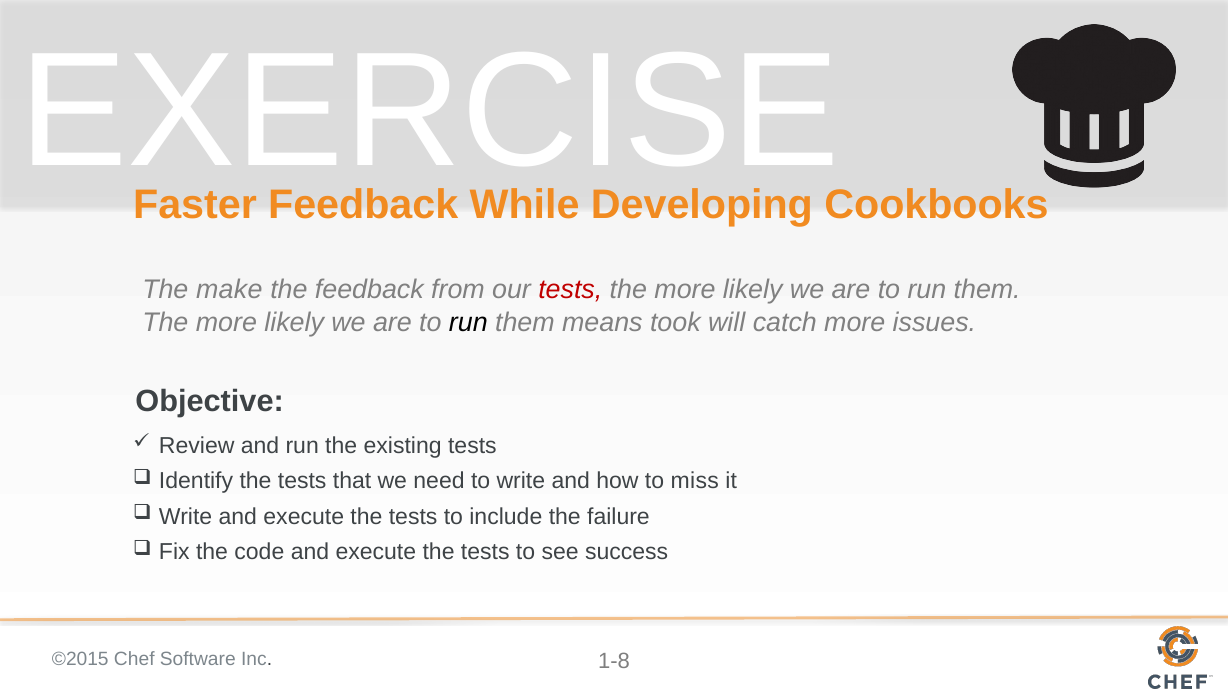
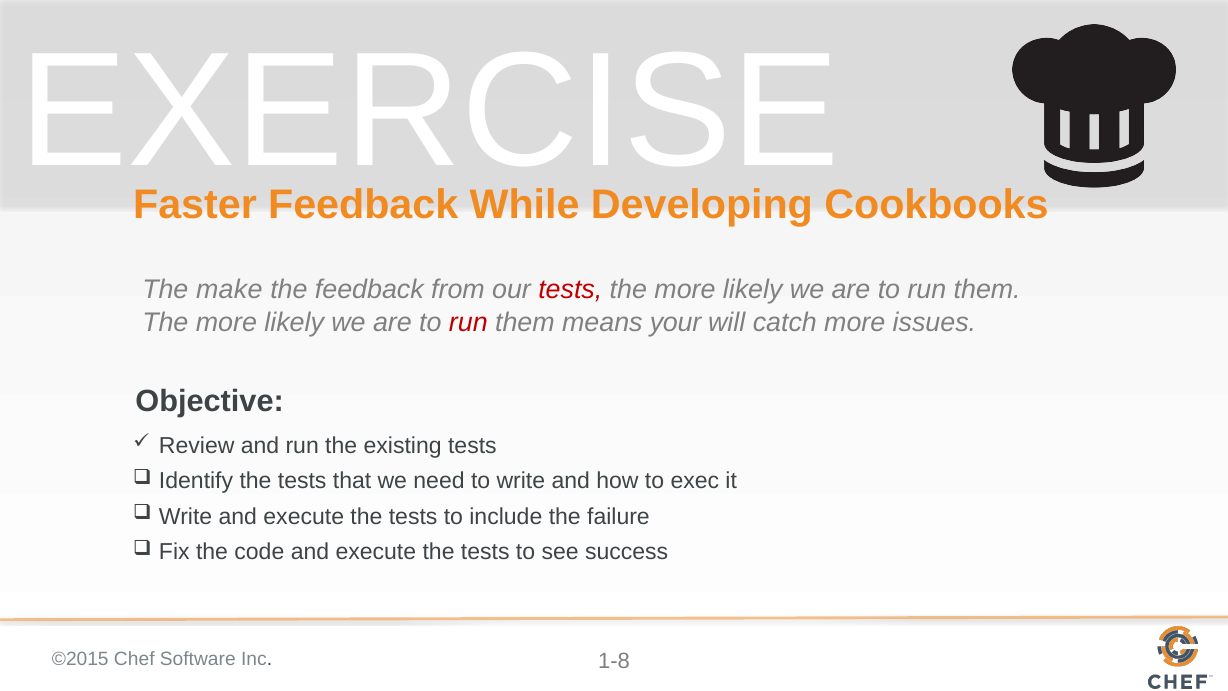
run colour: black -> red (468, 322)
took: took -> your (675, 322)
miss: miss -> exec (695, 481)
